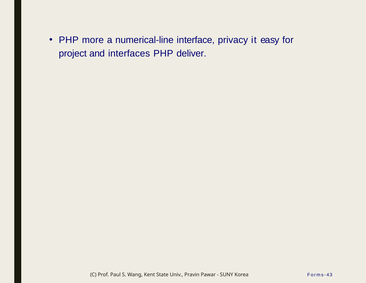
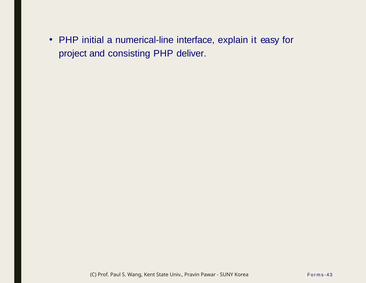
more: more -> initial (93, 40)
privacy: privacy -> explain (233, 40)
interfaces: interfaces -> consisting (129, 53)
